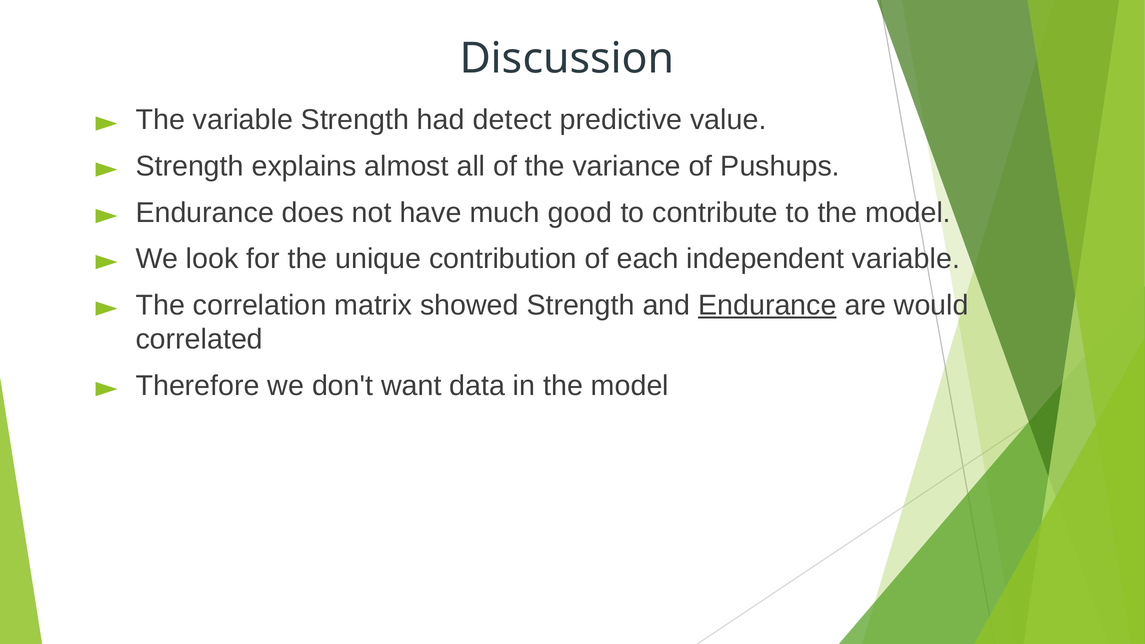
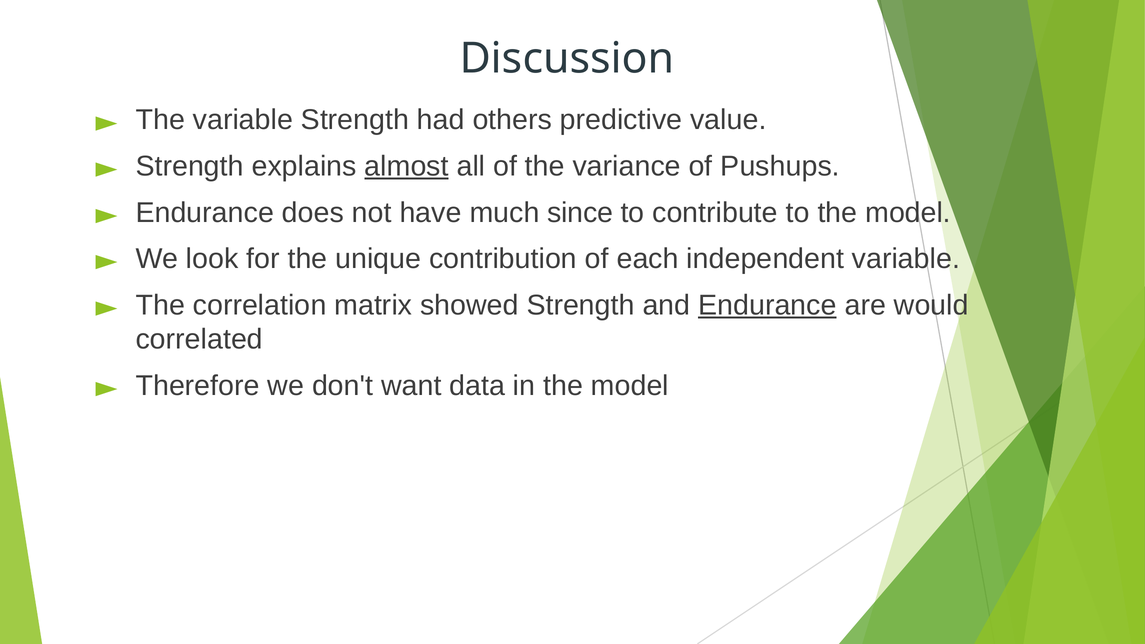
detect: detect -> others (512, 120)
almost underline: none -> present (407, 166)
good: good -> since (580, 213)
